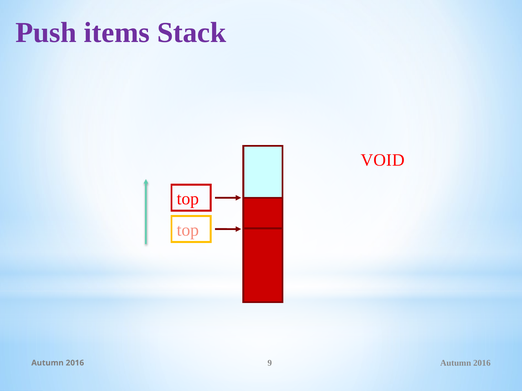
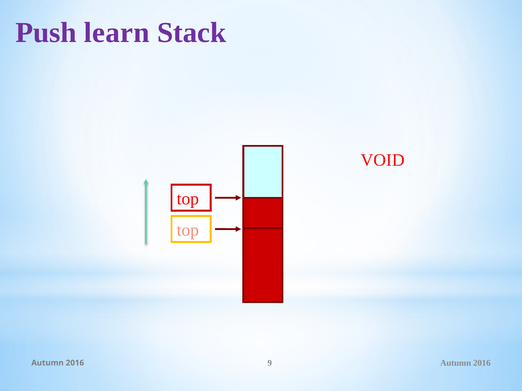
items: items -> learn (117, 33)
